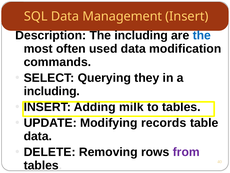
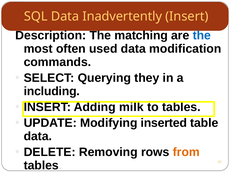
Management: Management -> Inadvertently (122, 16)
The including: including -> matching (141, 35)
records: records -> inserted (164, 123)
from colour: purple -> orange (186, 152)
